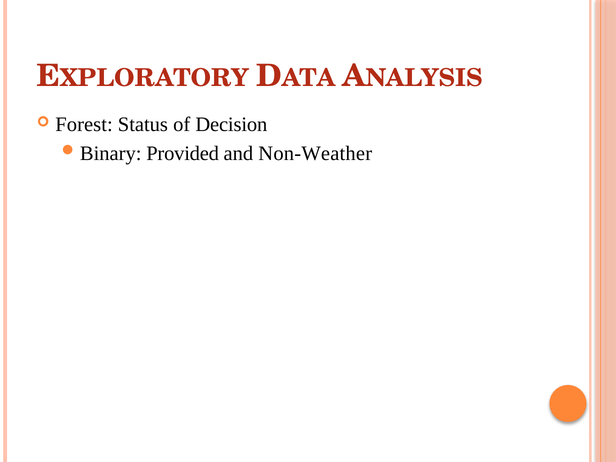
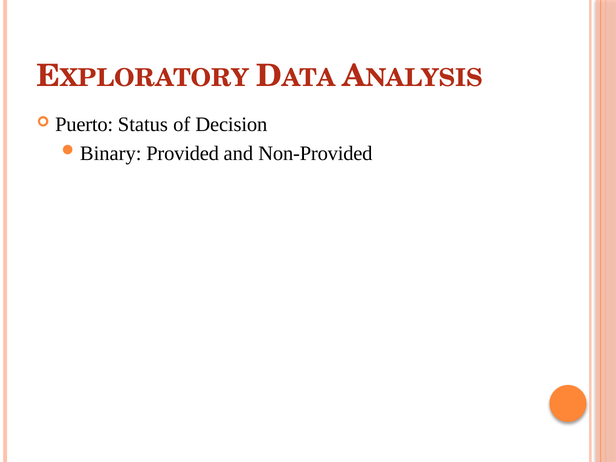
Forest: Forest -> Puerto (84, 125)
Non-Weather: Non-Weather -> Non-Provided (315, 153)
